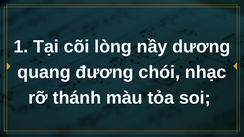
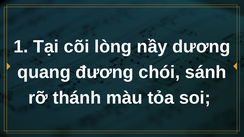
nhạc: nhạc -> sánh (206, 72)
